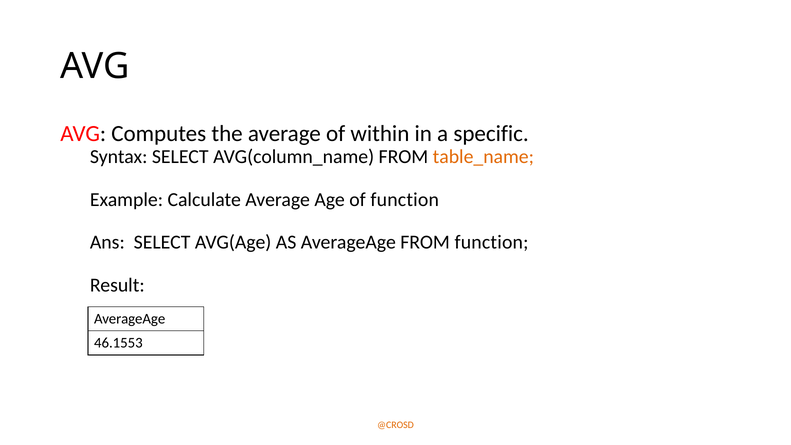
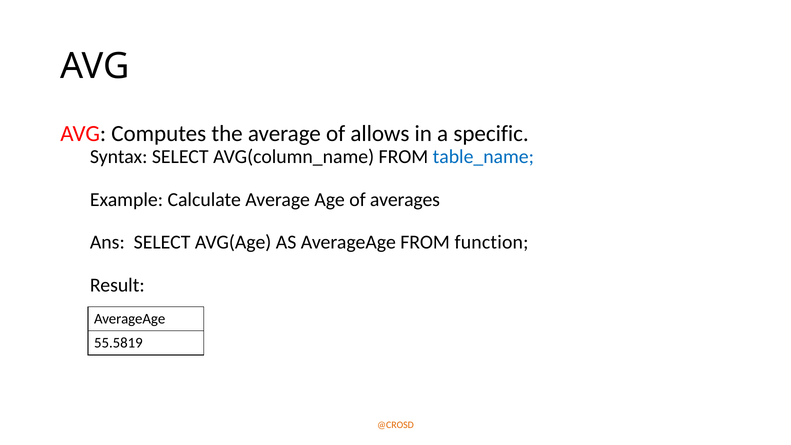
within: within -> allows (380, 134)
table_name colour: orange -> blue (483, 157)
of function: function -> averages (405, 200)
46.1553: 46.1553 -> 55.5819 (118, 343)
